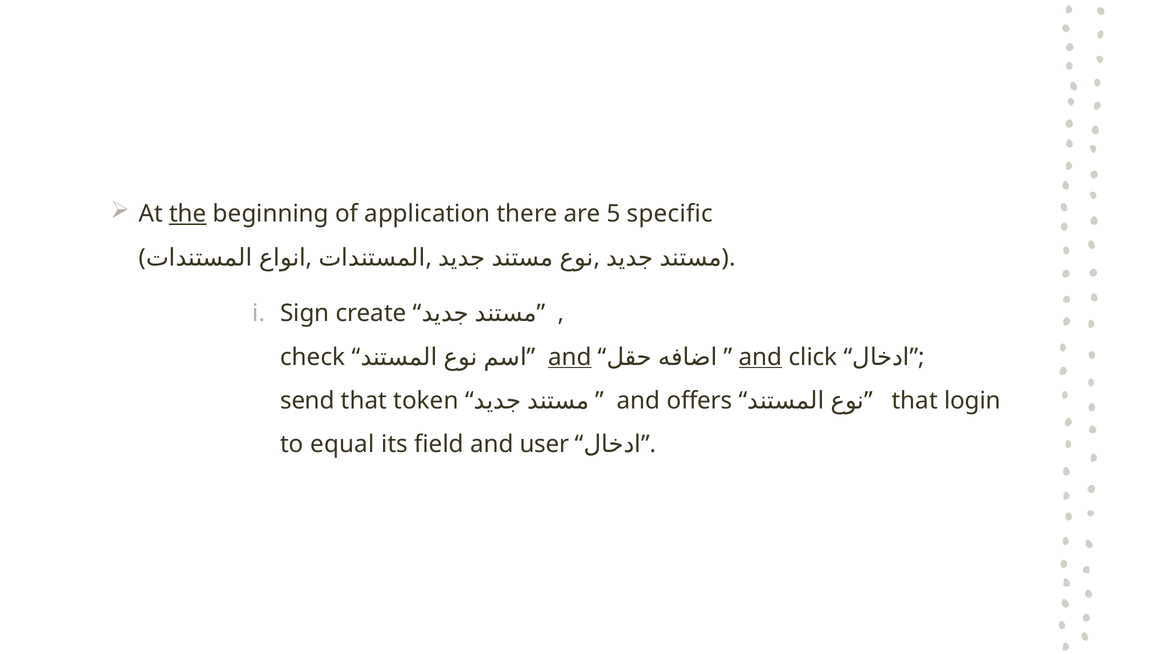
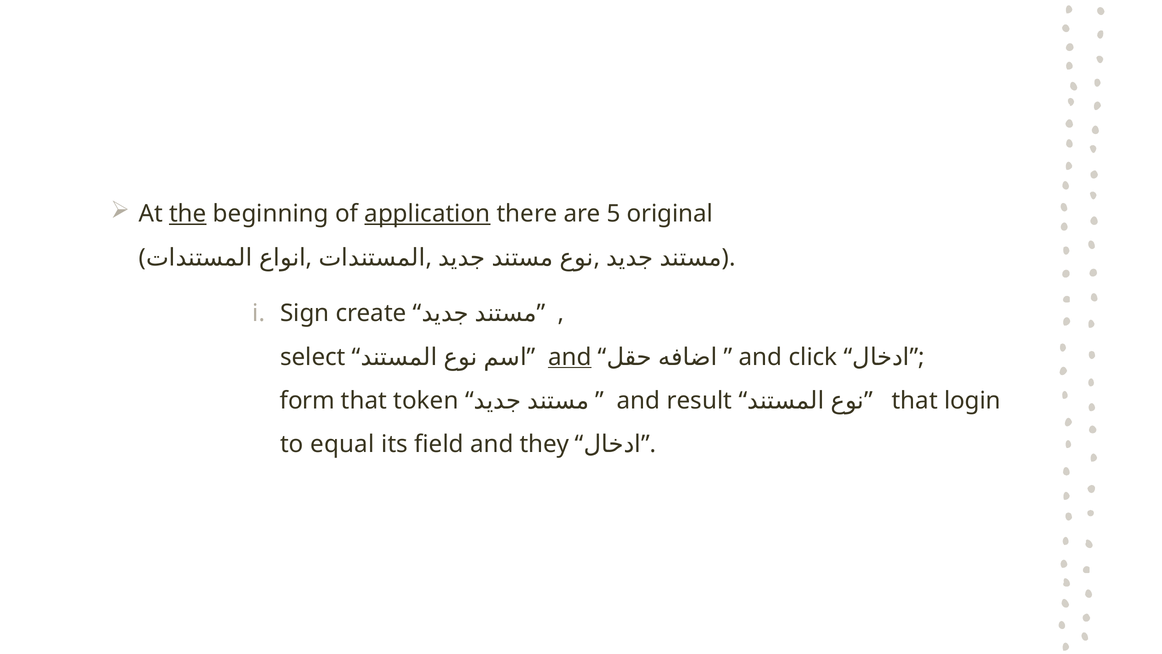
application underline: none -> present (427, 214)
specific: specific -> original (670, 214)
check: check -> select (313, 357)
and underline: present -> none (761, 357)
send: send -> form (307, 401)
offers: offers -> result (699, 401)
user: user -> they (544, 444)
